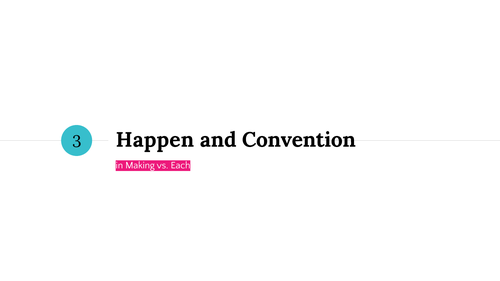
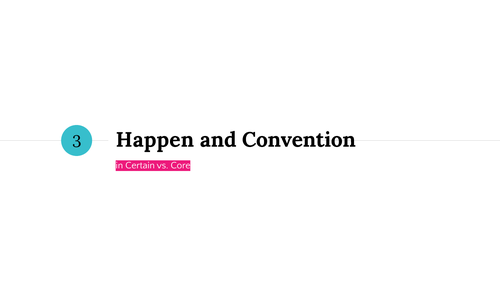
Making: Making -> Certain (140, 165)
Each: Each -> Core (181, 165)
